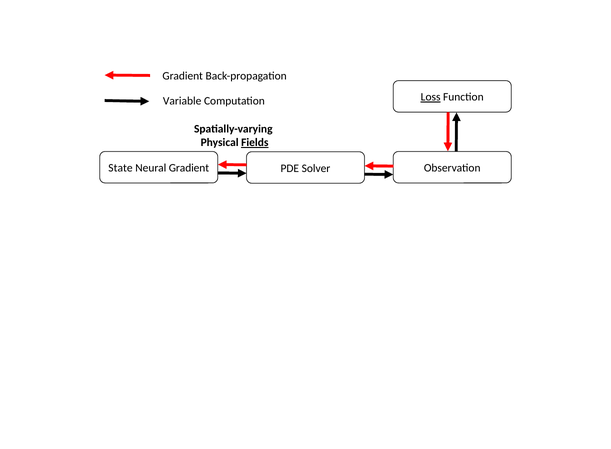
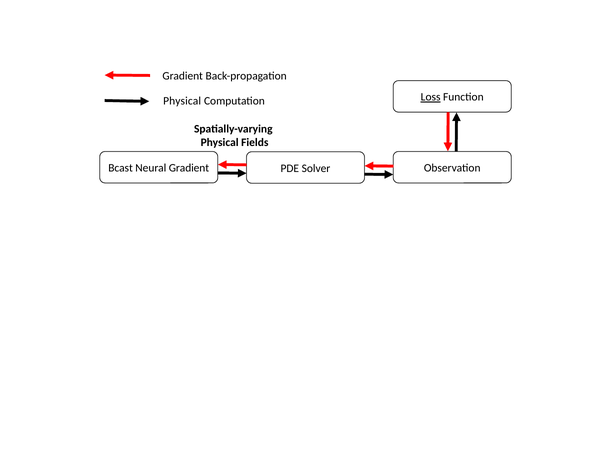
Variable: Variable -> Physical (182, 101)
Fields underline: present -> none (255, 143)
State: State -> Bcast (121, 168)
